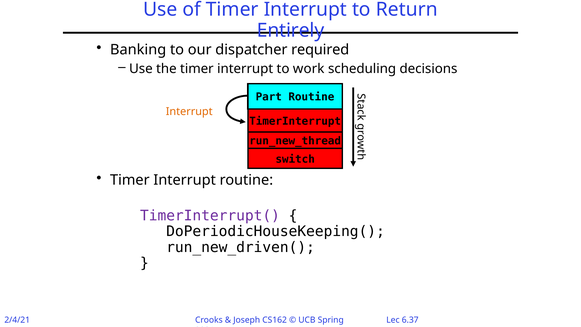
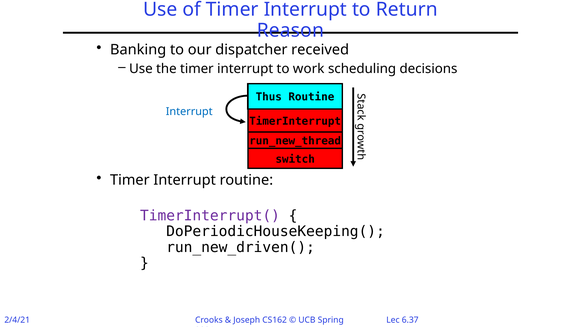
Entirely: Entirely -> Reason (290, 30)
required: required -> received (320, 50)
Part: Part -> Thus (269, 97)
Interrupt colour: orange -> blue (189, 112)
